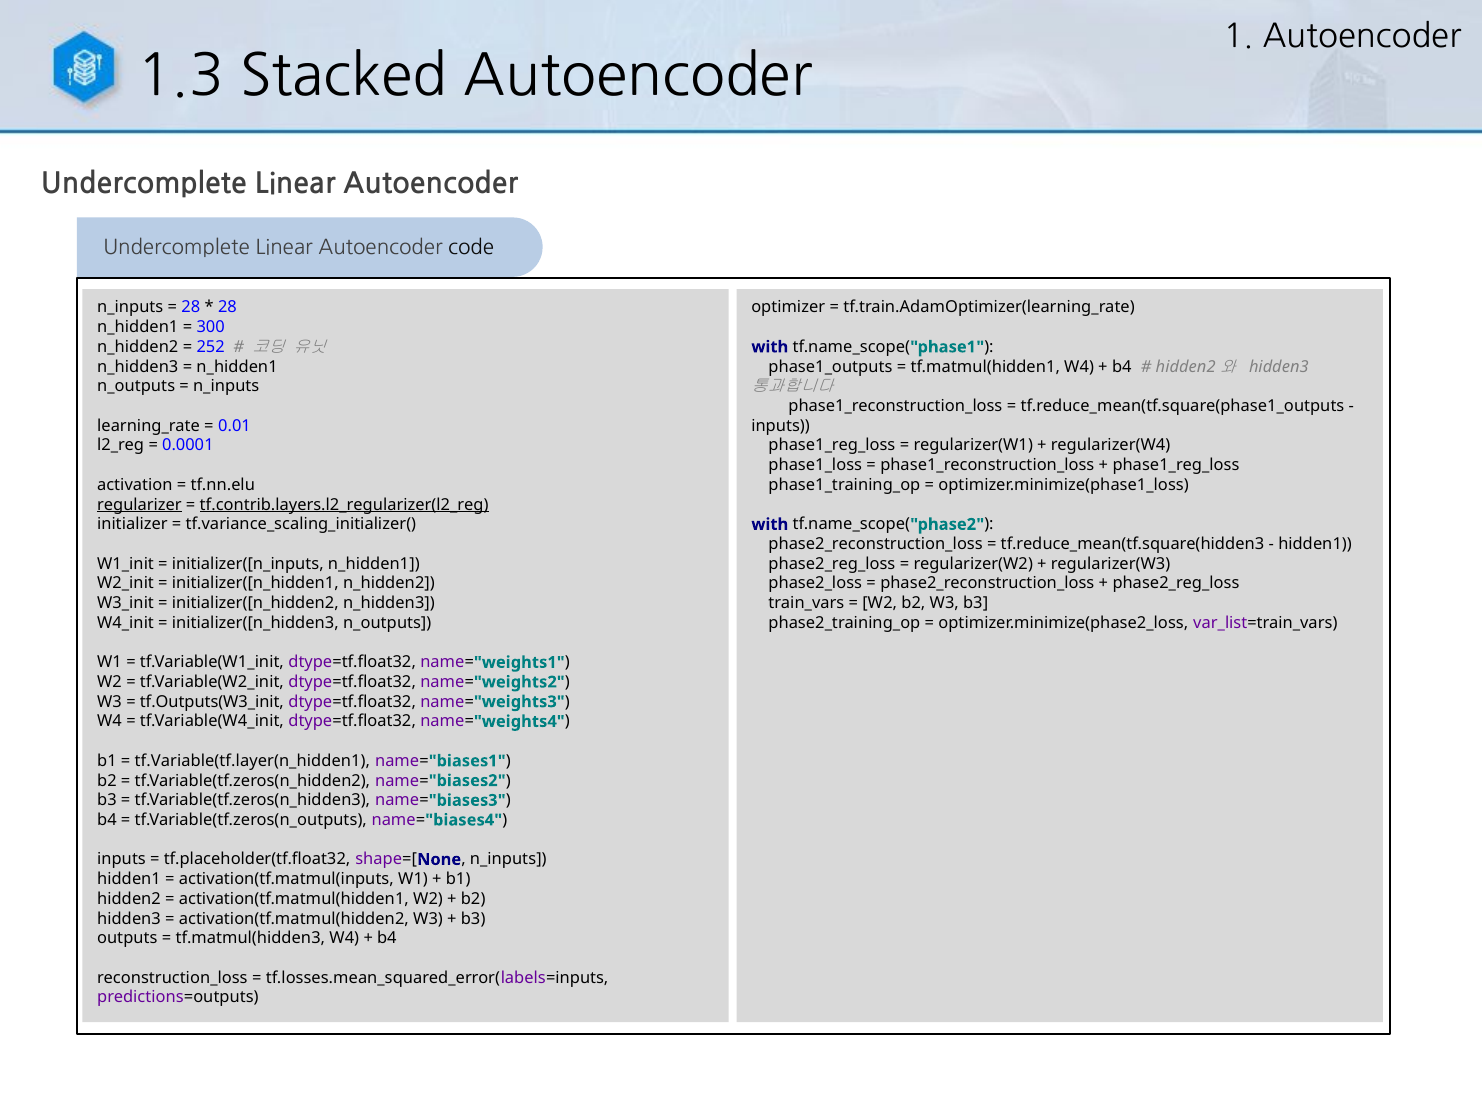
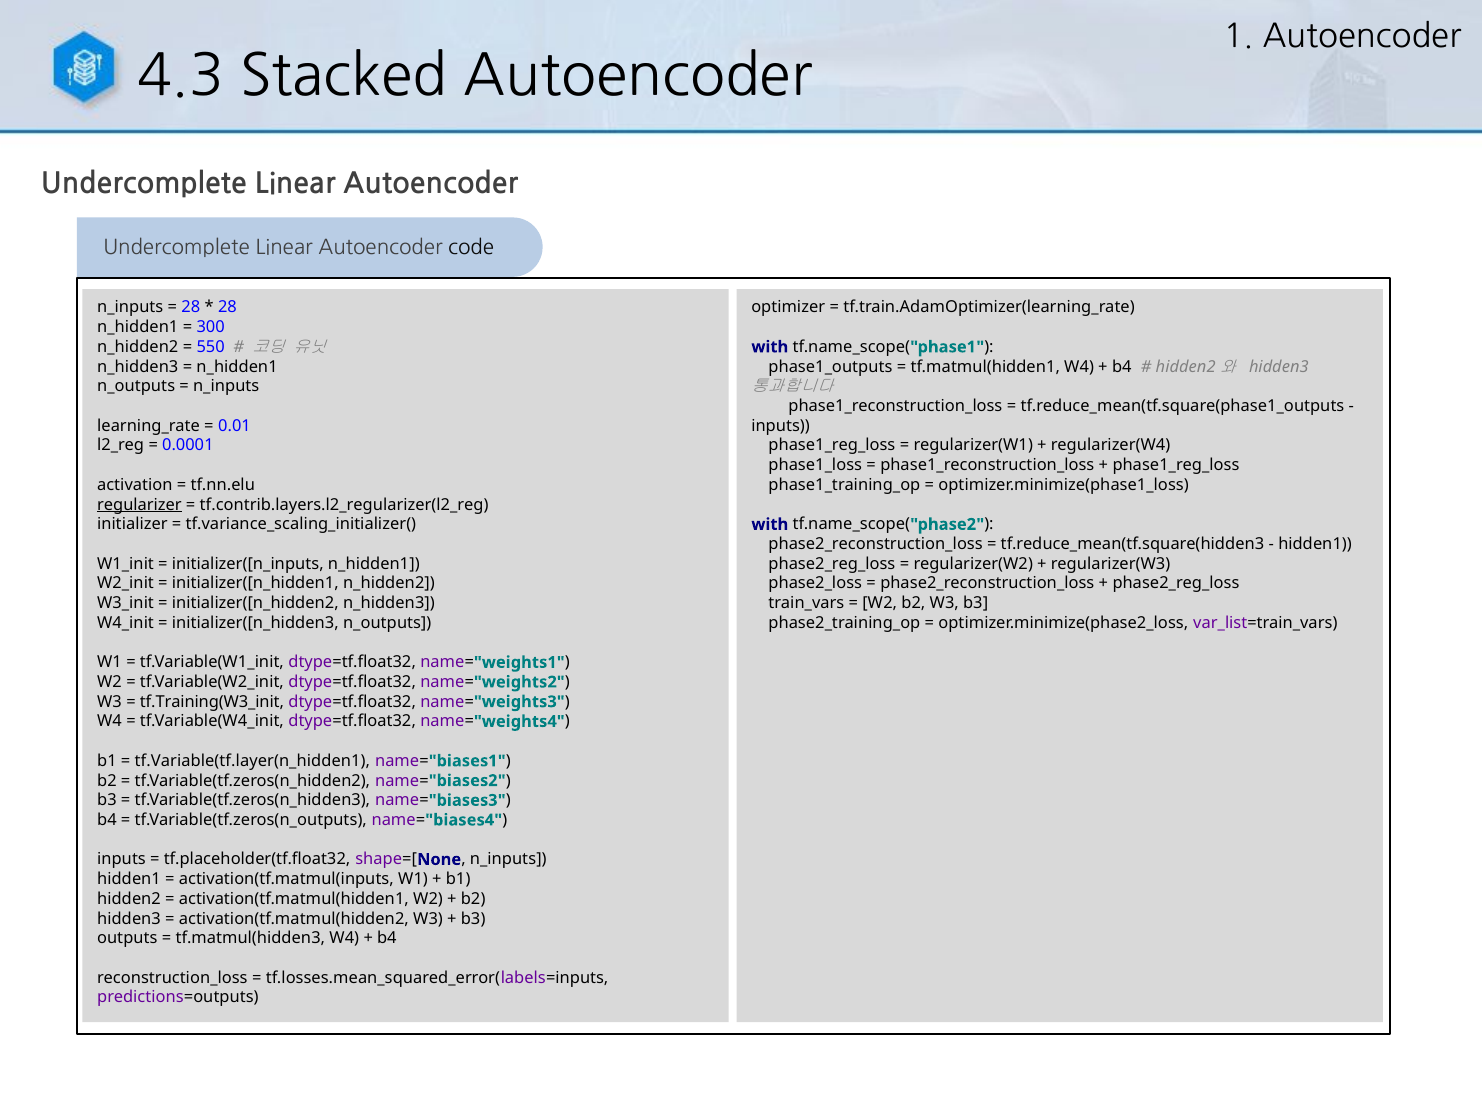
1.3: 1.3 -> 4.3 (181, 77)
252: 252 -> 550 (211, 347)
tf.contrib.layers.l2_regularizer(l2_reg underline: present -> none (344, 505)
tf.Outputs(W3_init: tf.Outputs(W3_init -> tf.Training(W3_init (212, 702)
